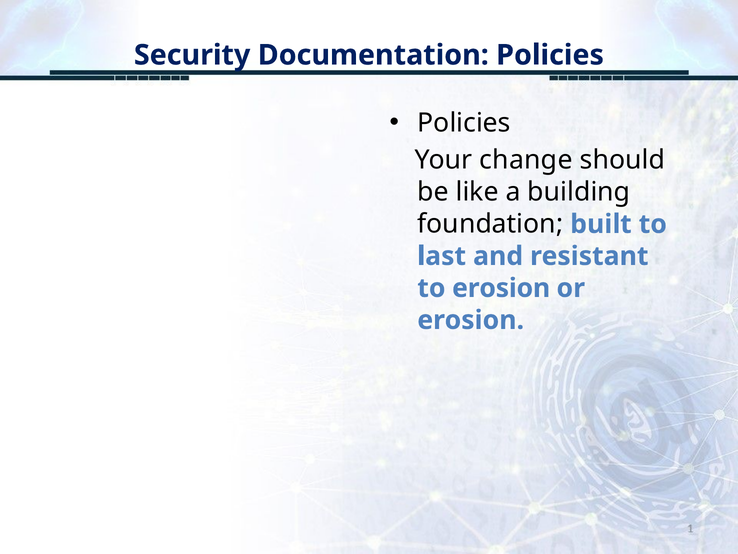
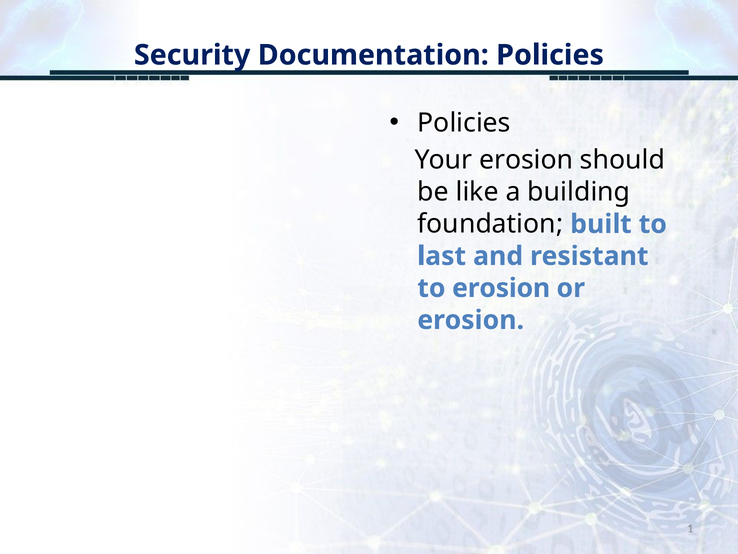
Your change: change -> erosion (526, 160)
